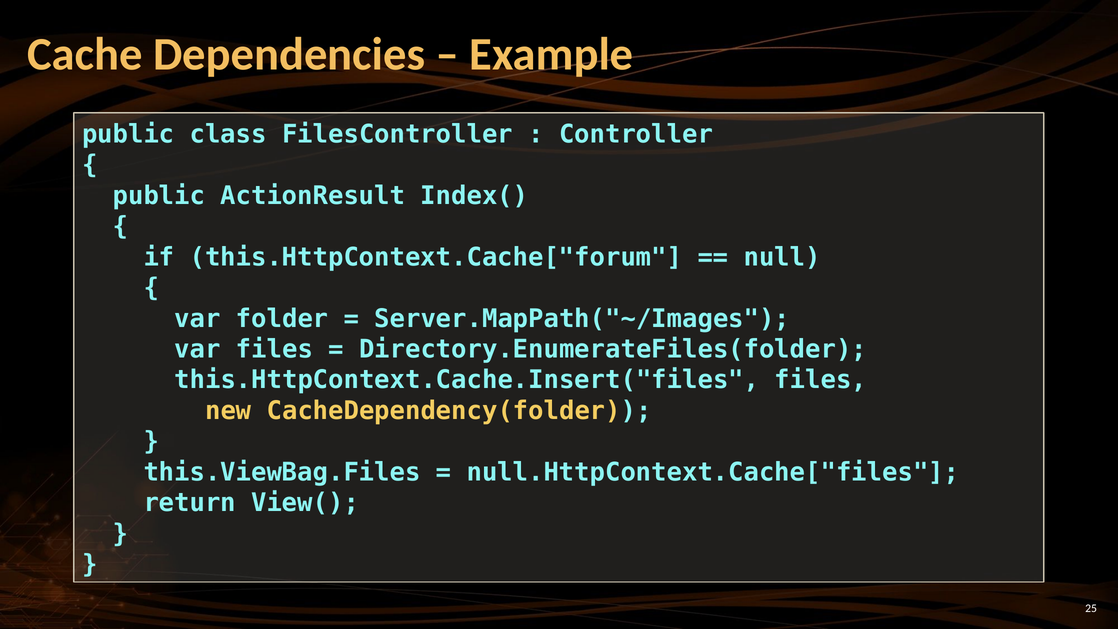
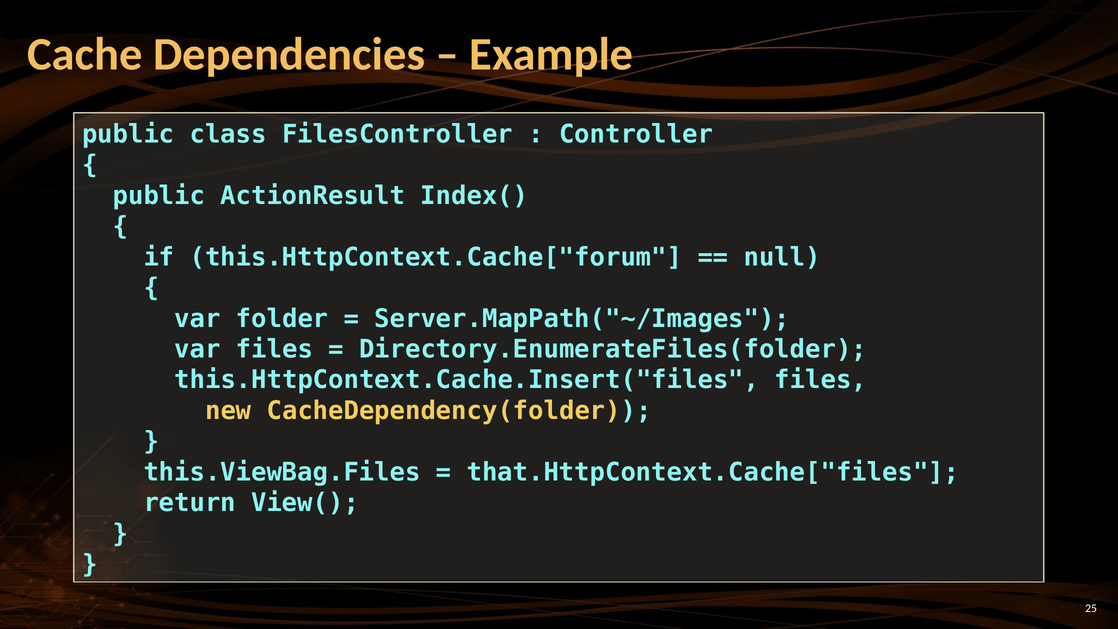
null.HttpContext.Cache["files: null.HttpContext.Cache["files -> that.HttpContext.Cache["files (713, 472)
